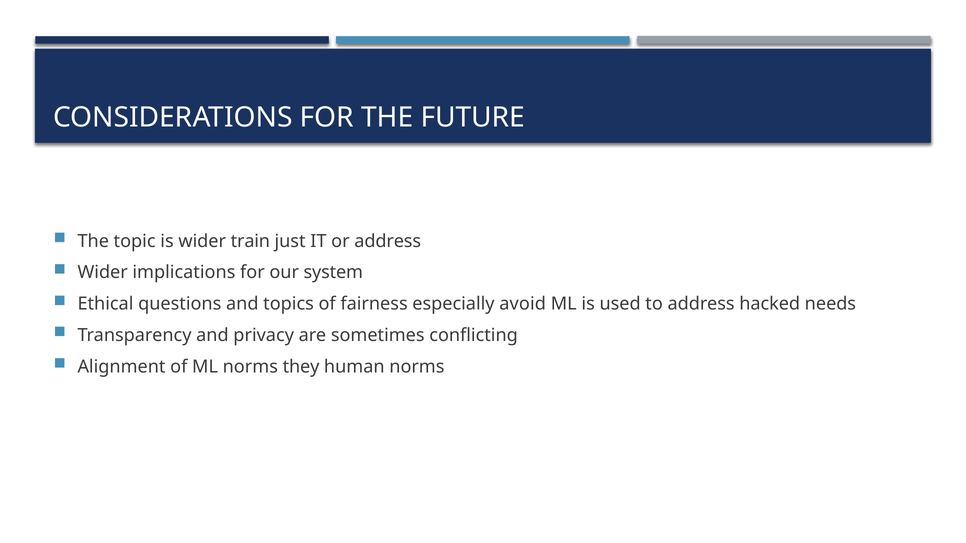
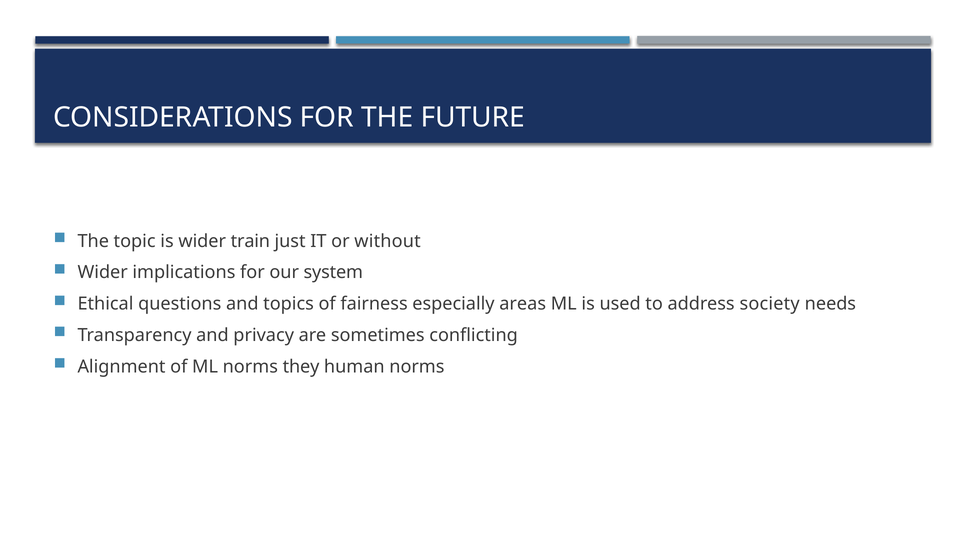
or address: address -> without (388, 241)
avoid: avoid -> areas (523, 304)
hacked: hacked -> society (770, 304)
